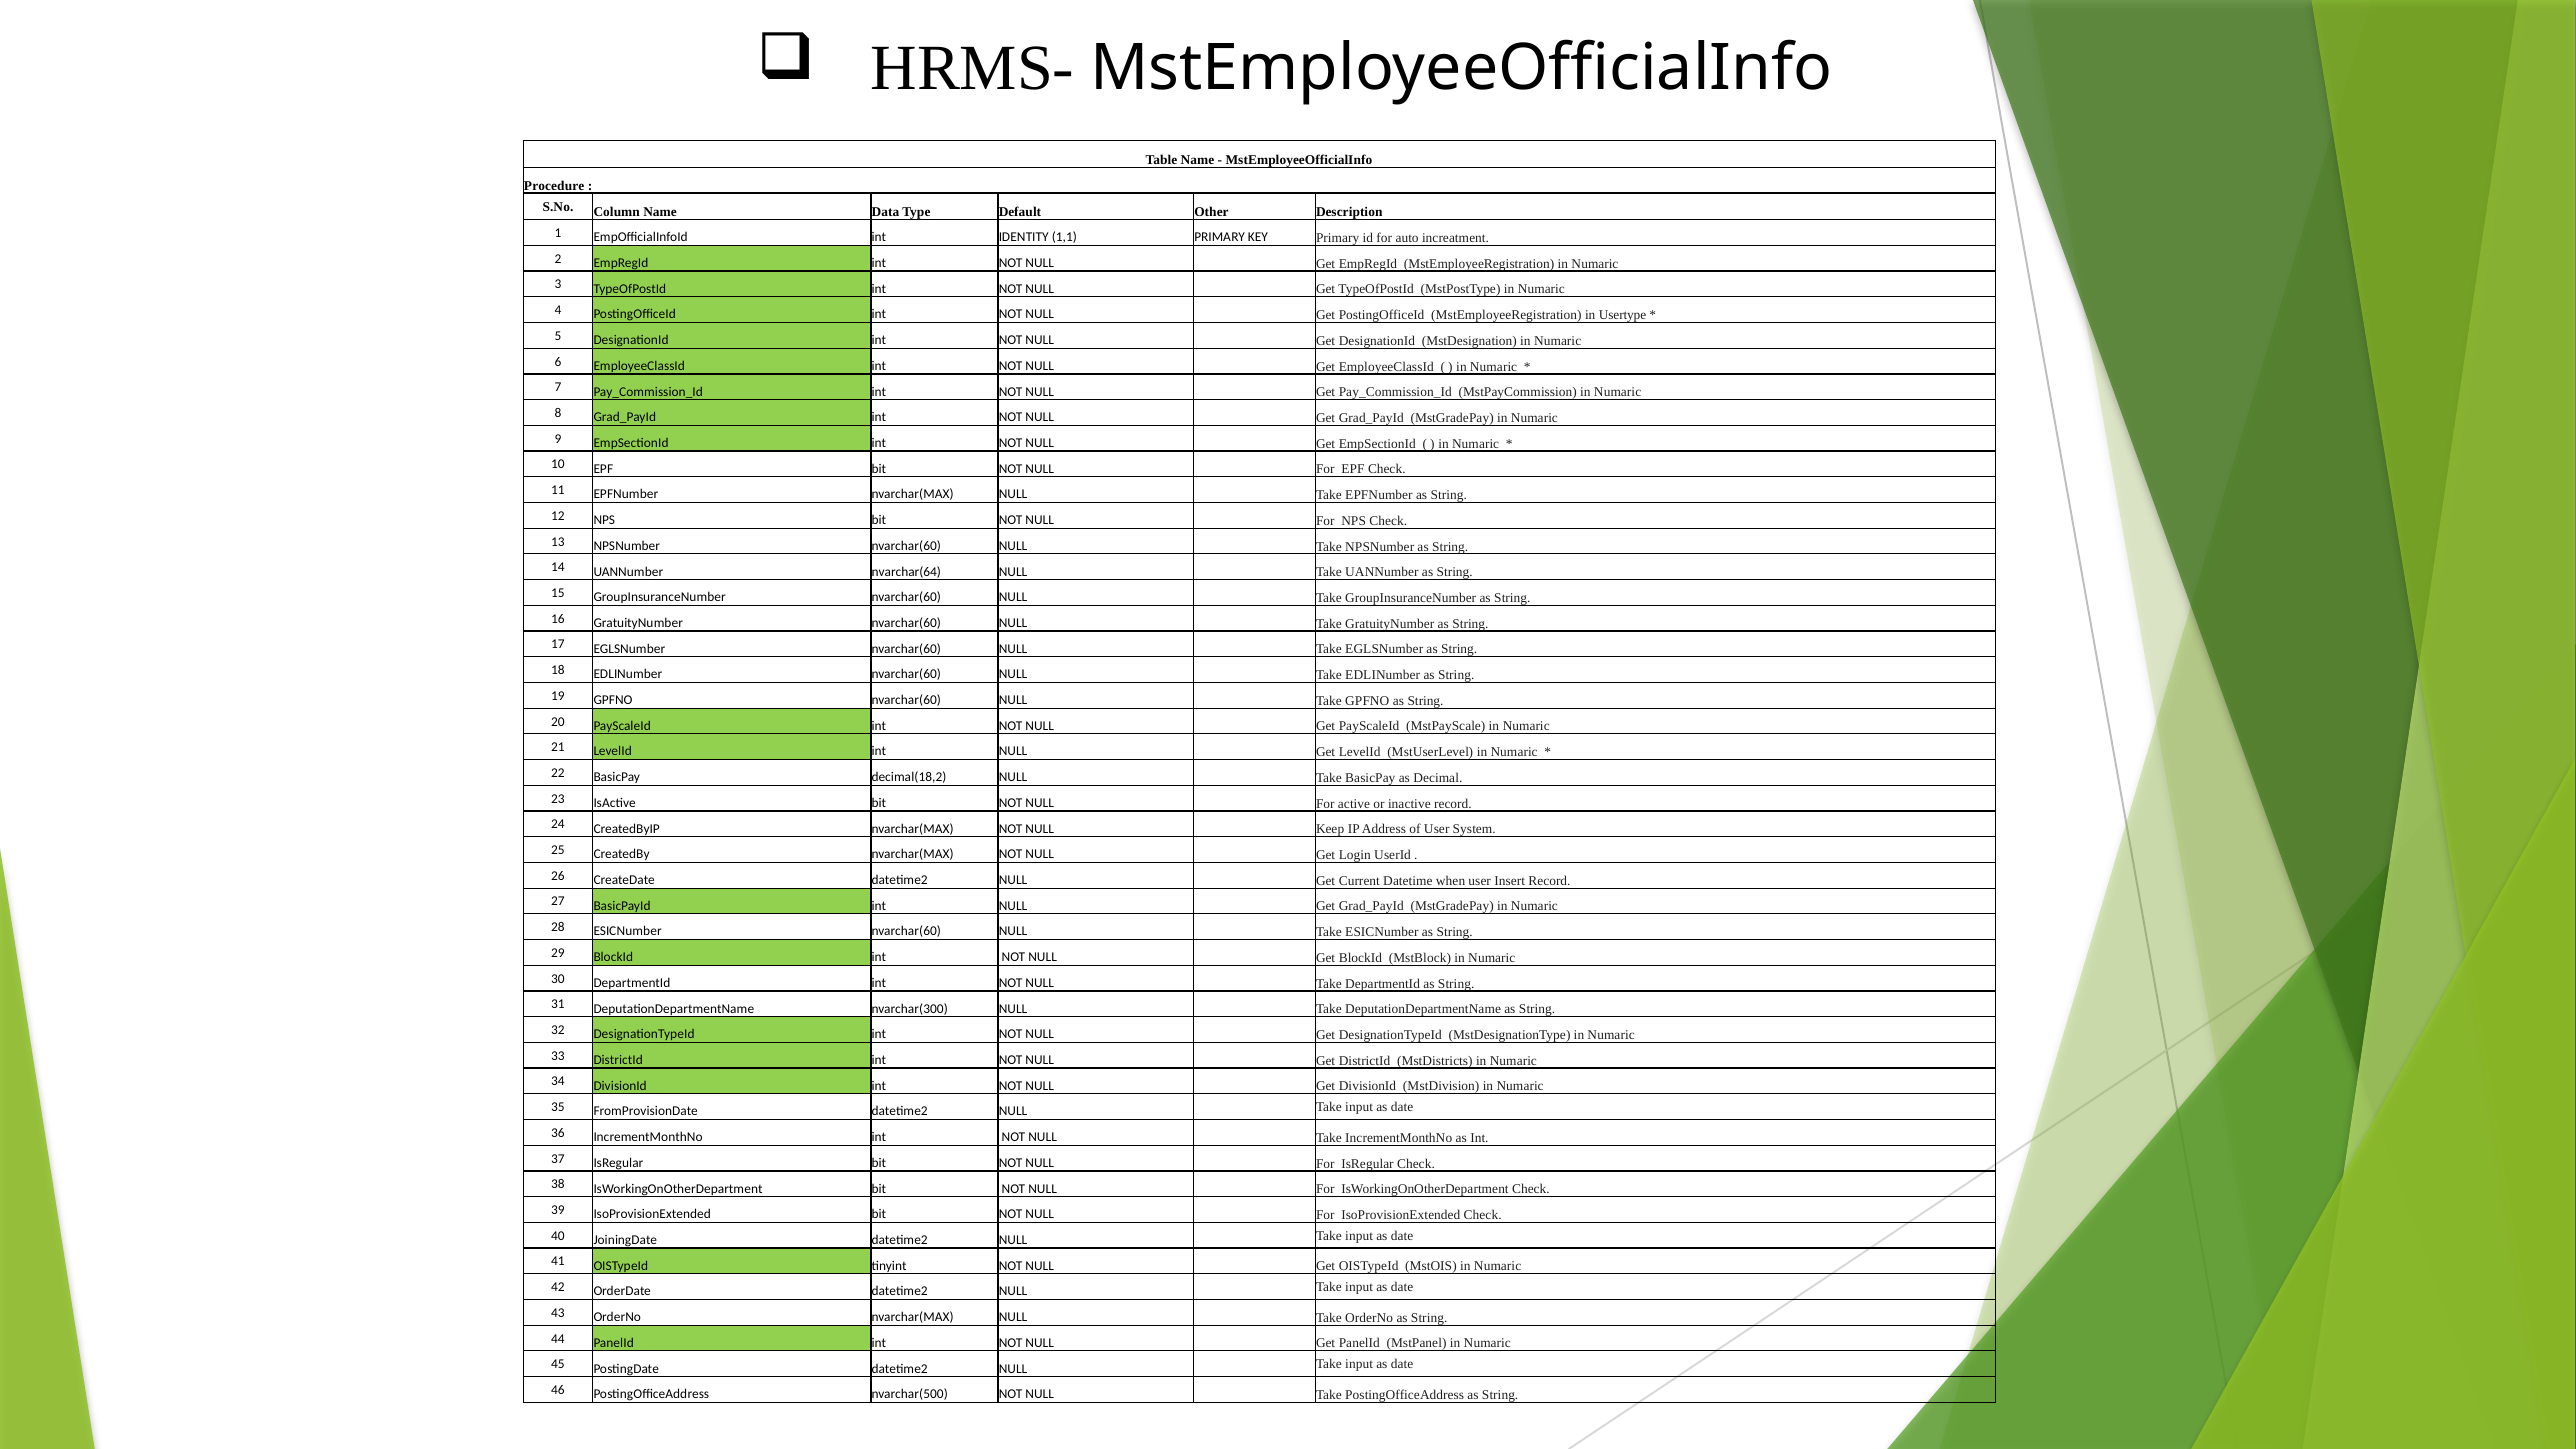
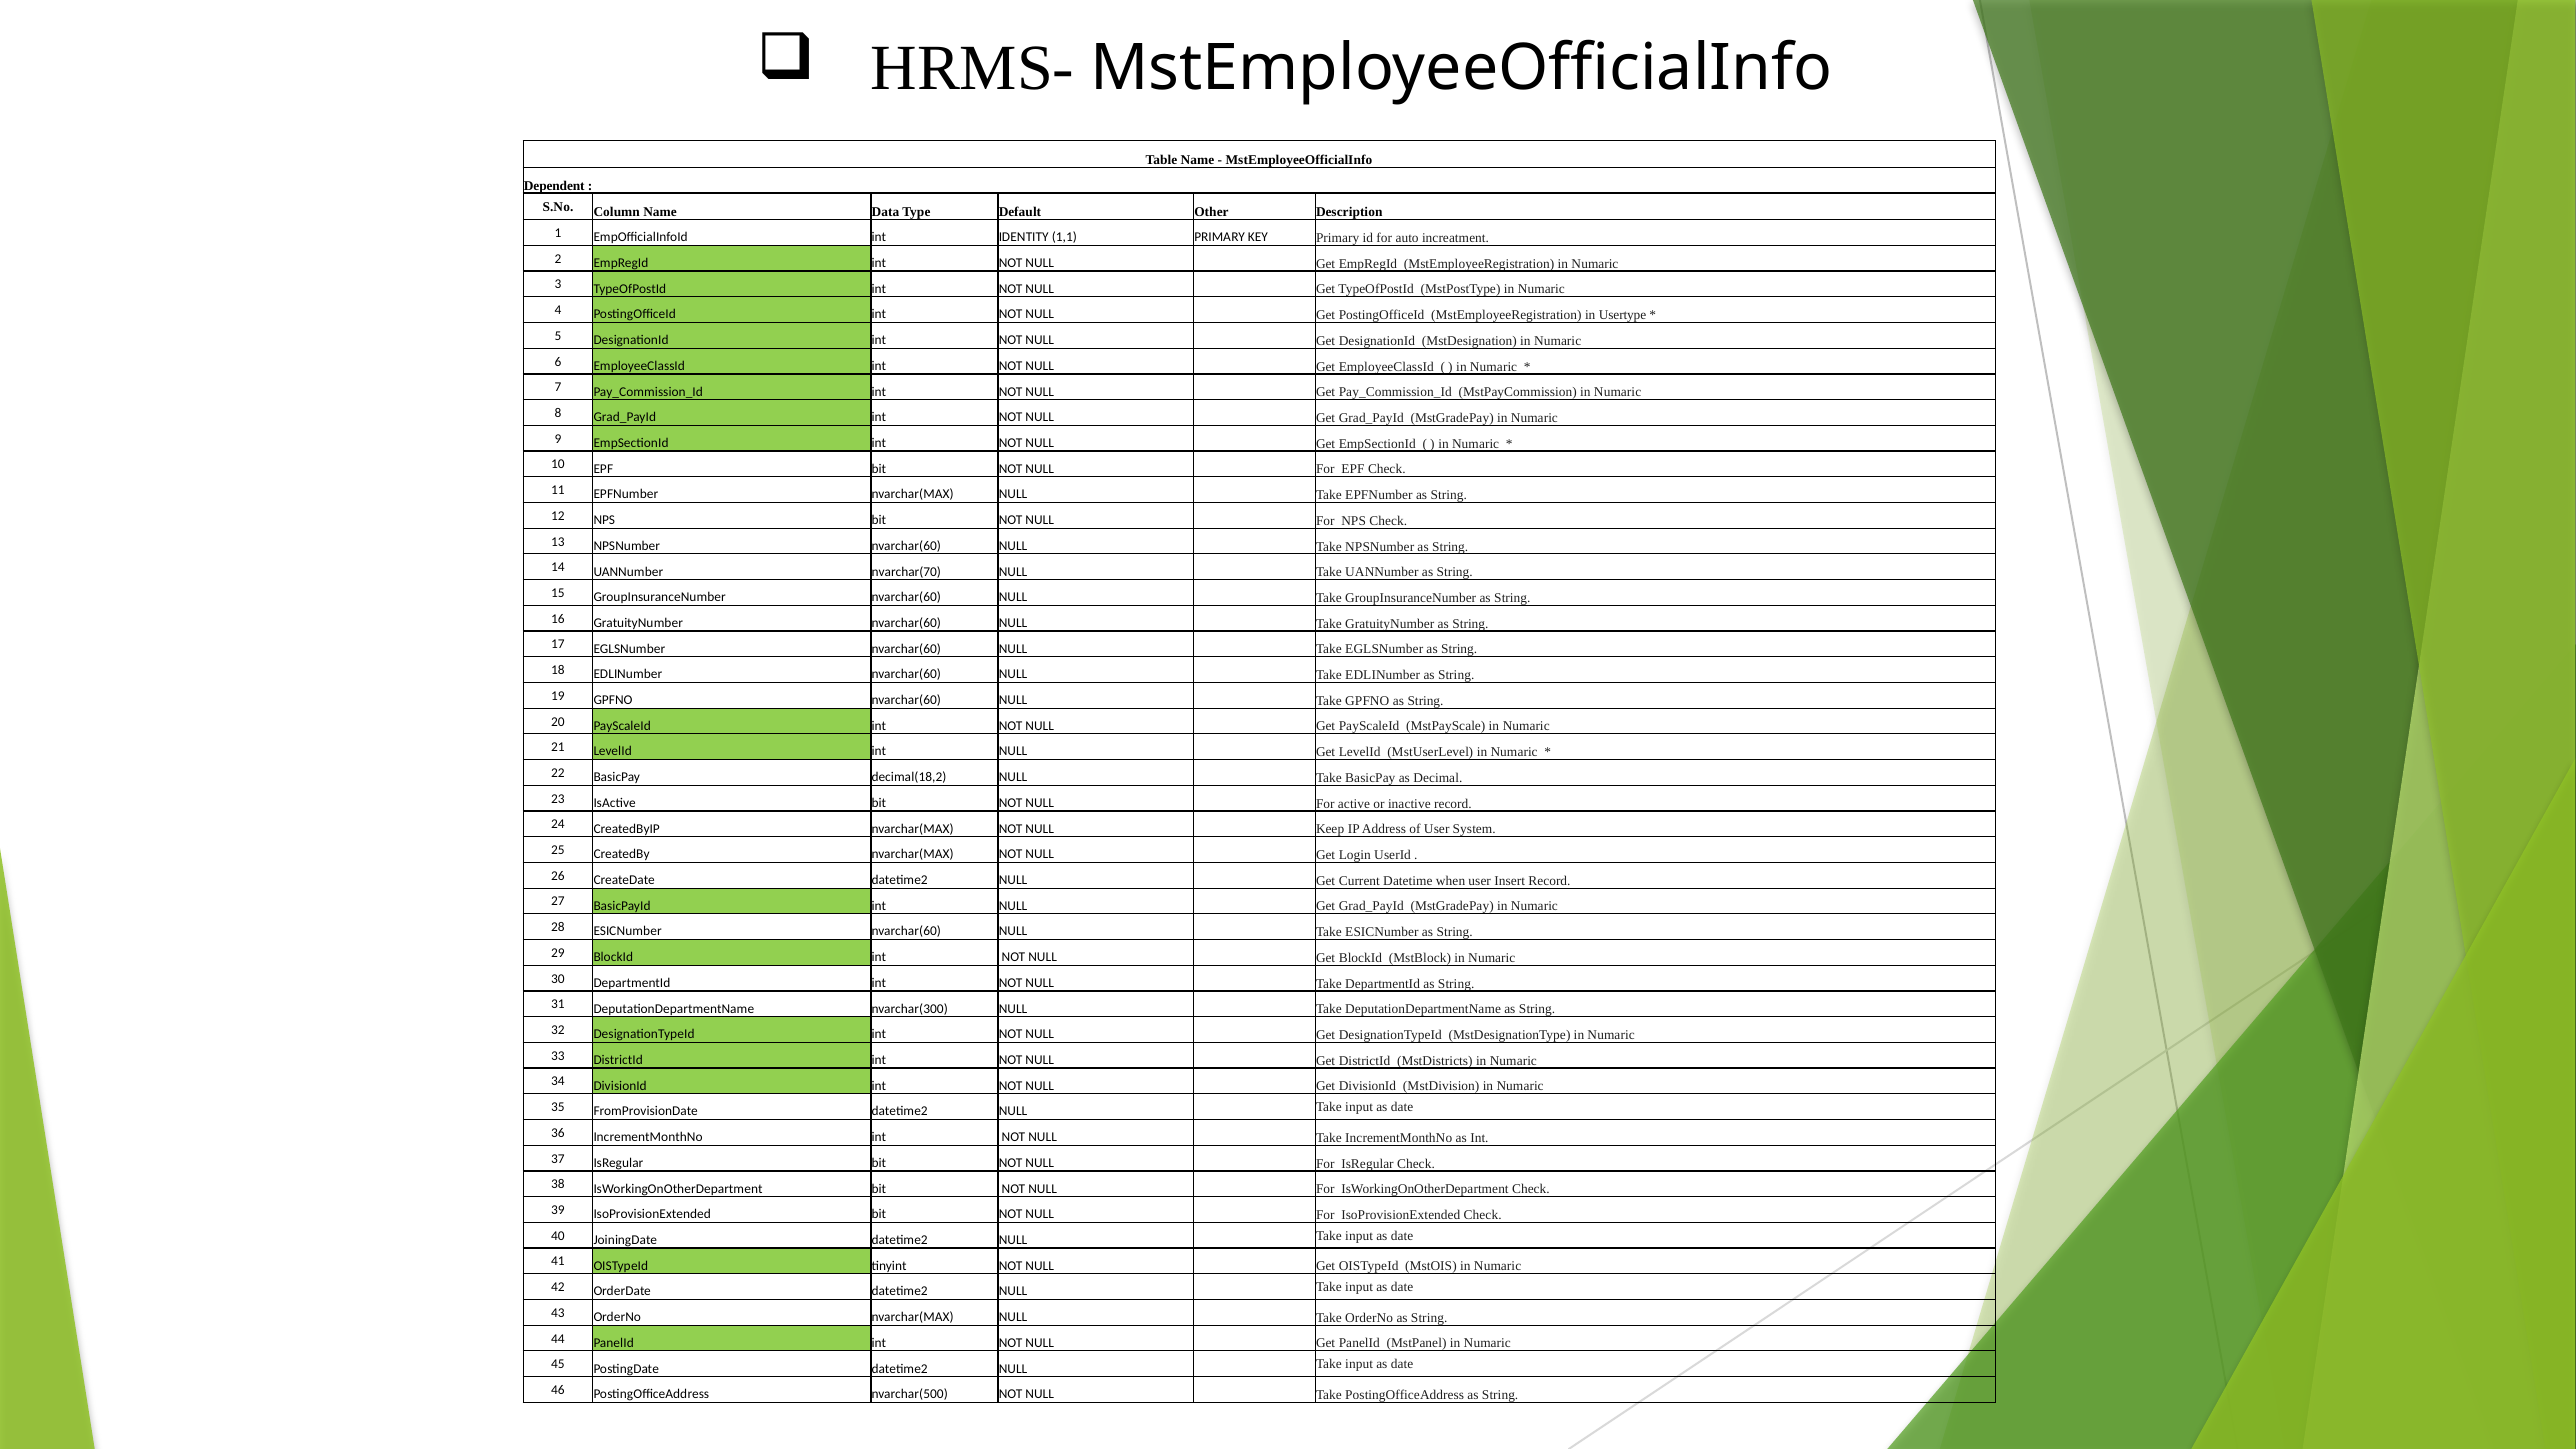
Procedure: Procedure -> Dependent (554, 186)
nvarchar(64: nvarchar(64 -> nvarchar(70 (906, 572)
